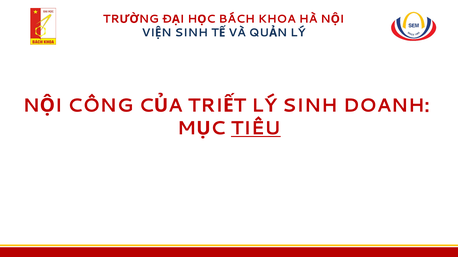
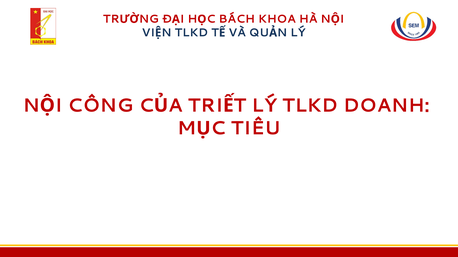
SINH: SINH -> TLKD (191, 33)
LÝ SINH: SINH -> TLKD (310, 106)
TIÊU underline: present -> none (256, 129)
